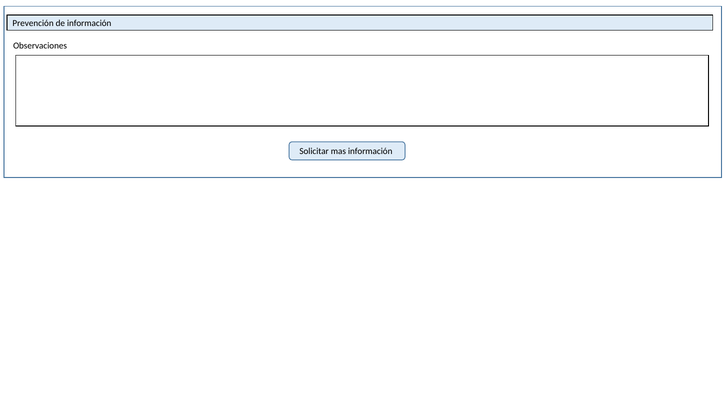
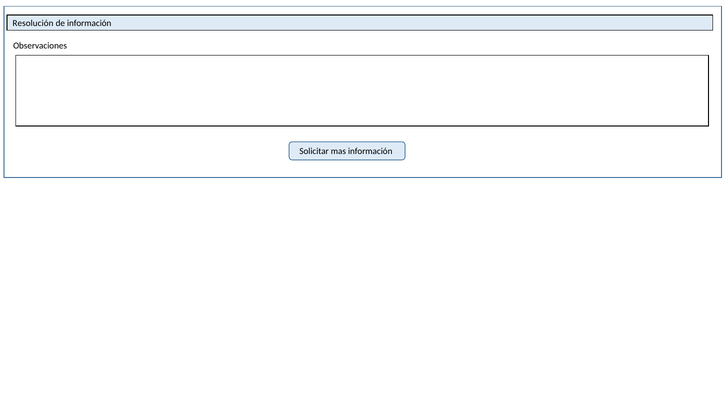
Prevención: Prevención -> Resolución (33, 23)
